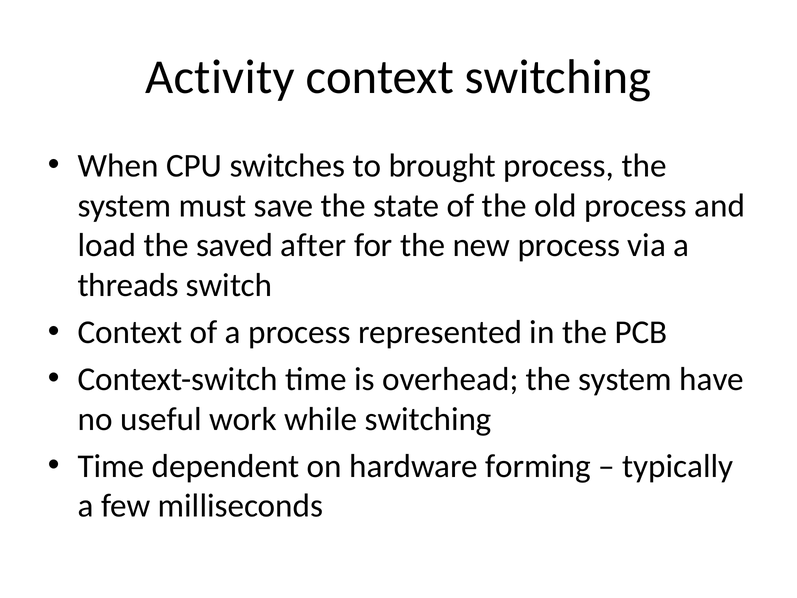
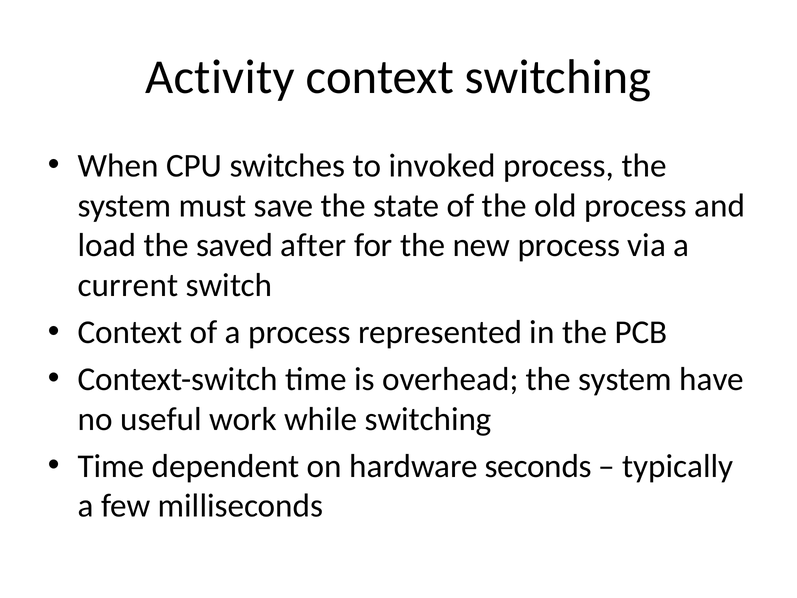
brought: brought -> invoked (442, 166)
threads: threads -> current (128, 285)
forming: forming -> seconds (538, 466)
